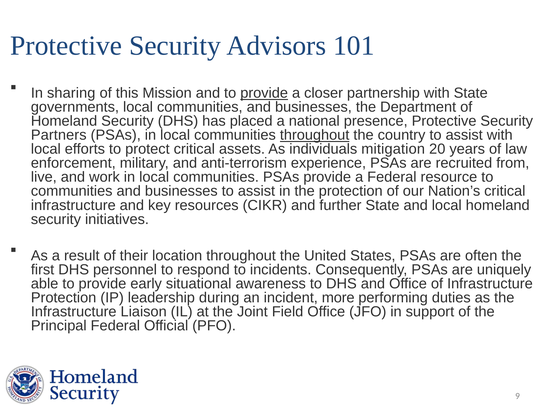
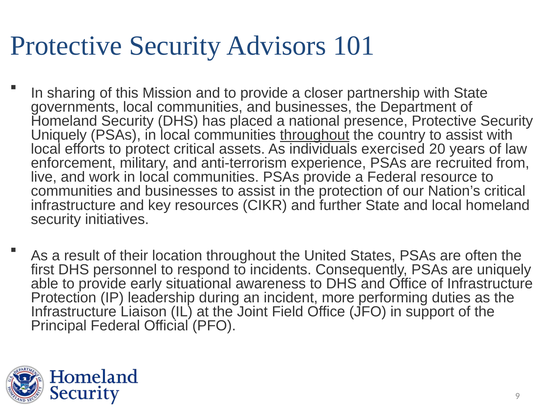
provide underline: present -> none (264, 93)
Partners: Partners -> Uniquely (59, 135)
mitigation: mitigation -> exercised (393, 149)
